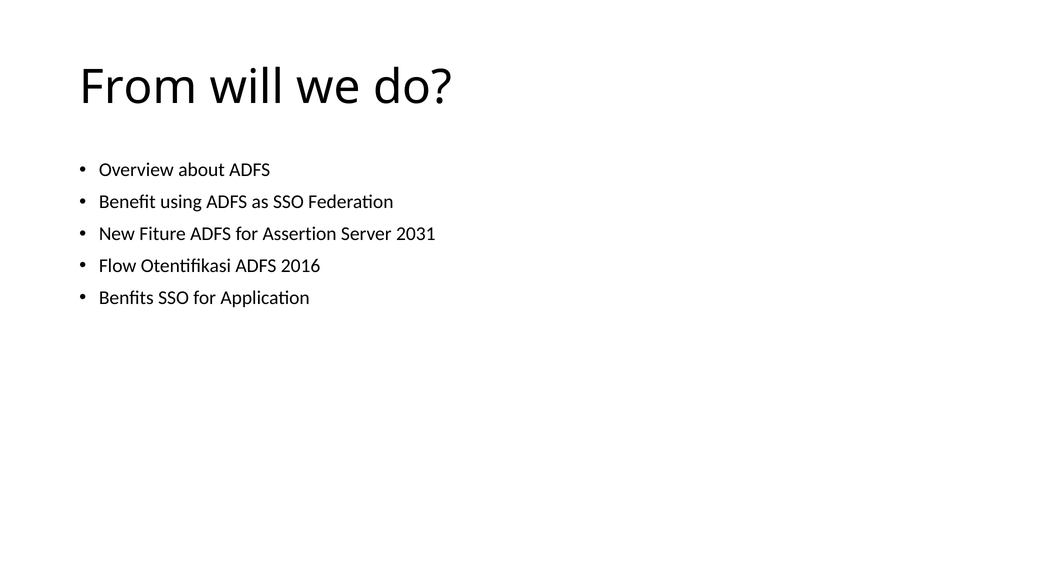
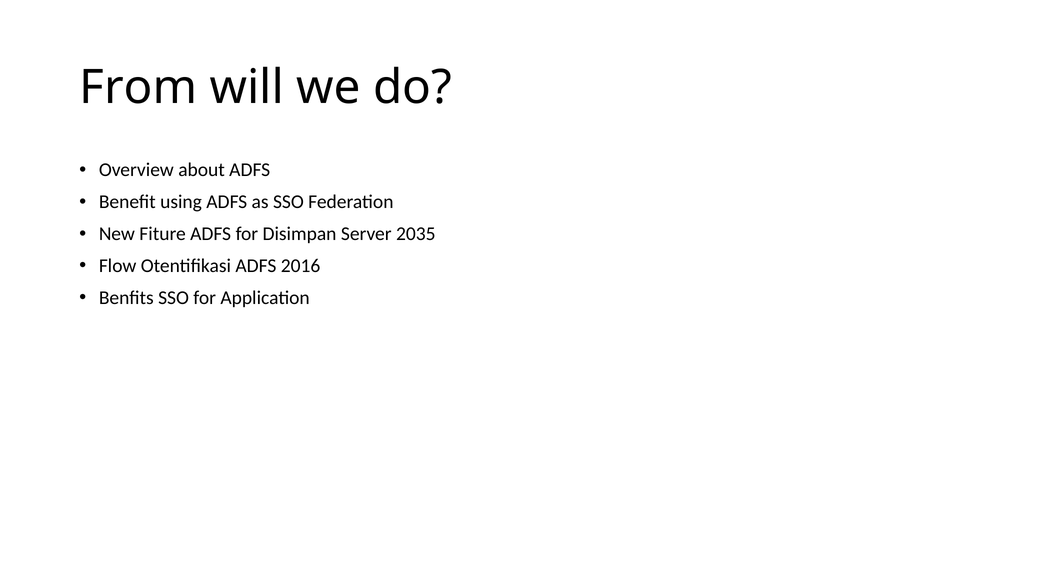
Assertion: Assertion -> Disimpan (300, 234)
2031: 2031 -> 2035 (416, 234)
